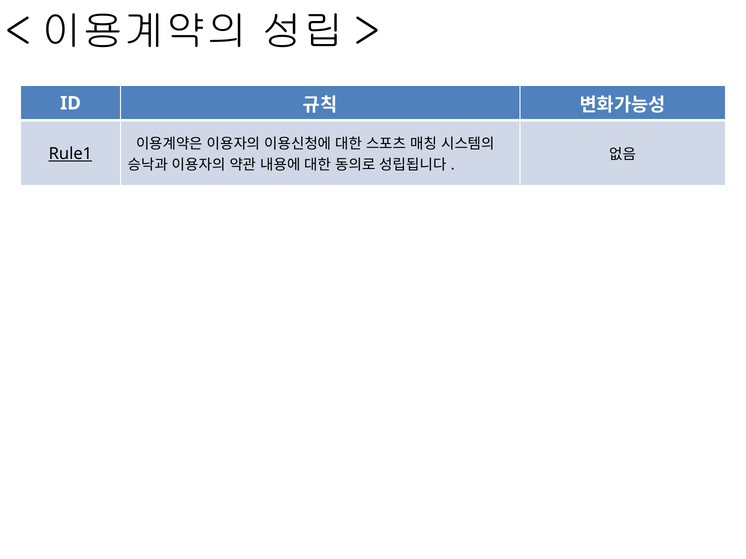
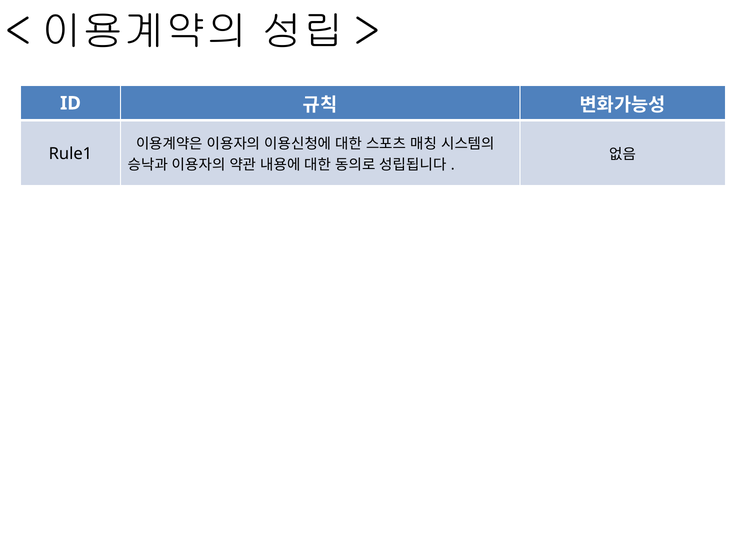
Rule1 underline: present -> none (70, 154)
